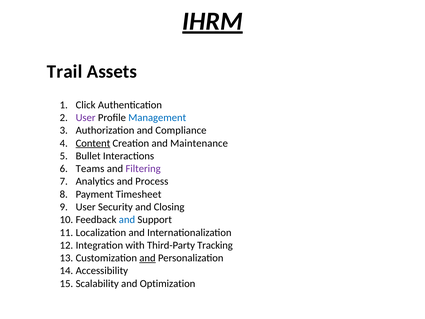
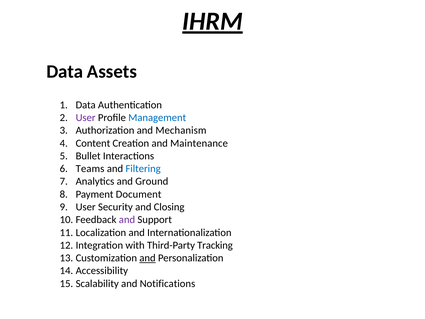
Trail: Trail -> Data (65, 71)
Click: Click -> Data (86, 105)
Compliance: Compliance -> Mechanism (181, 130)
Content underline: present -> none (93, 143)
Filtering colour: purple -> blue (143, 169)
Process: Process -> Ground (152, 181)
Timesheet: Timesheet -> Document (139, 194)
and colour: blue -> purple (127, 220)
Optimization: Optimization -> Notifications (168, 283)
